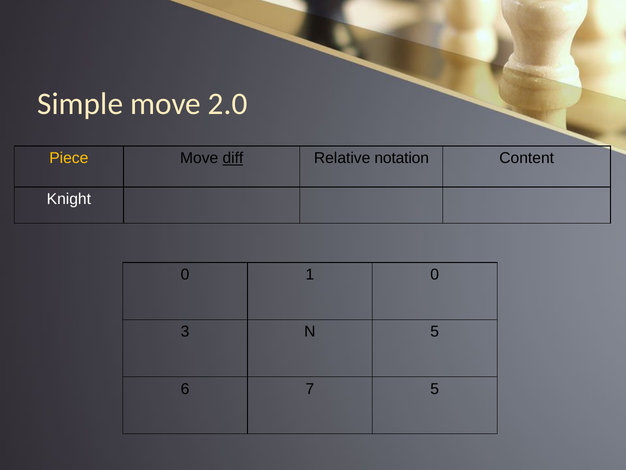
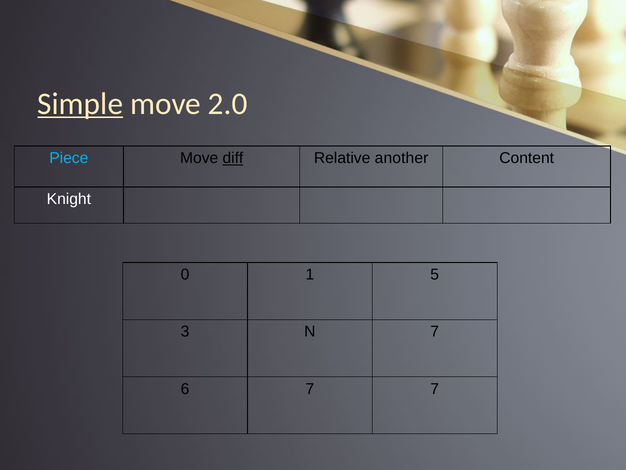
Simple underline: none -> present (80, 104)
Piece colour: yellow -> light blue (69, 158)
notation: notation -> another (402, 158)
1 0: 0 -> 5 (435, 274)
N 5: 5 -> 7 (435, 331)
7 5: 5 -> 7 (435, 388)
